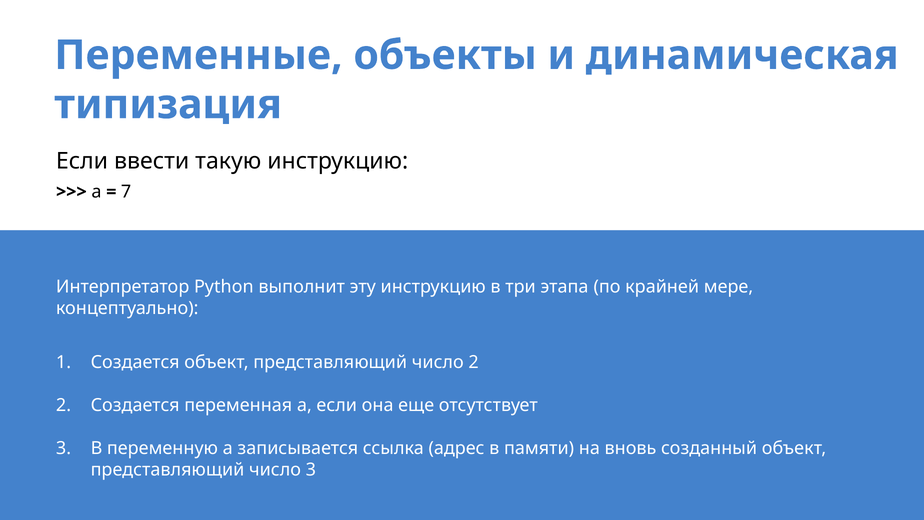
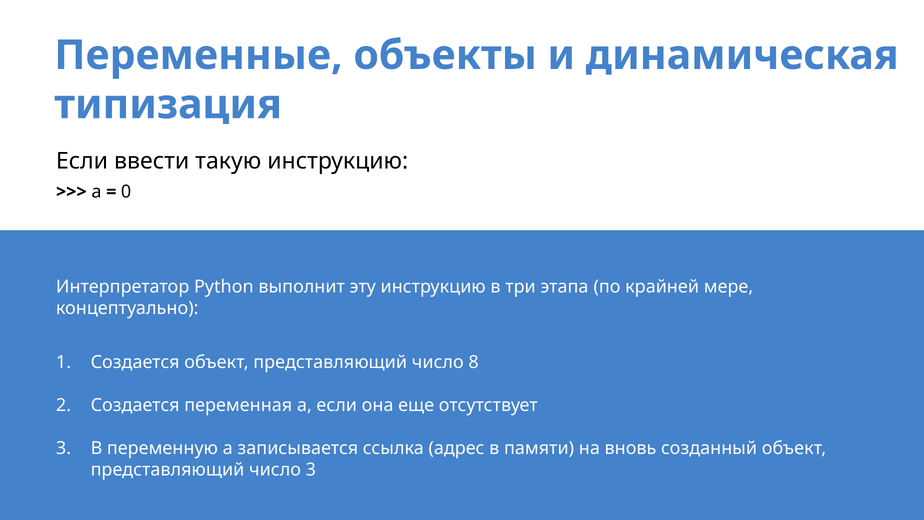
7: 7 -> 0 (126, 192)
число 2: 2 -> 8 (474, 362)
